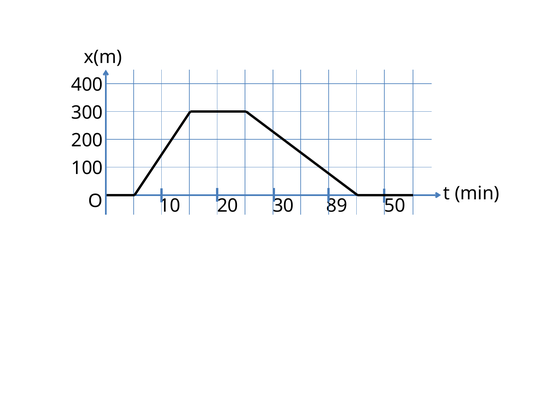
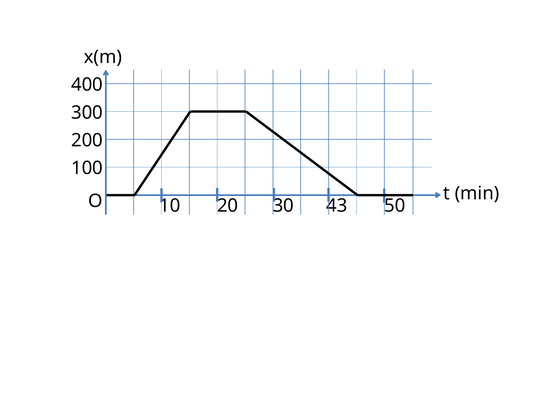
89: 89 -> 43 (337, 205)
